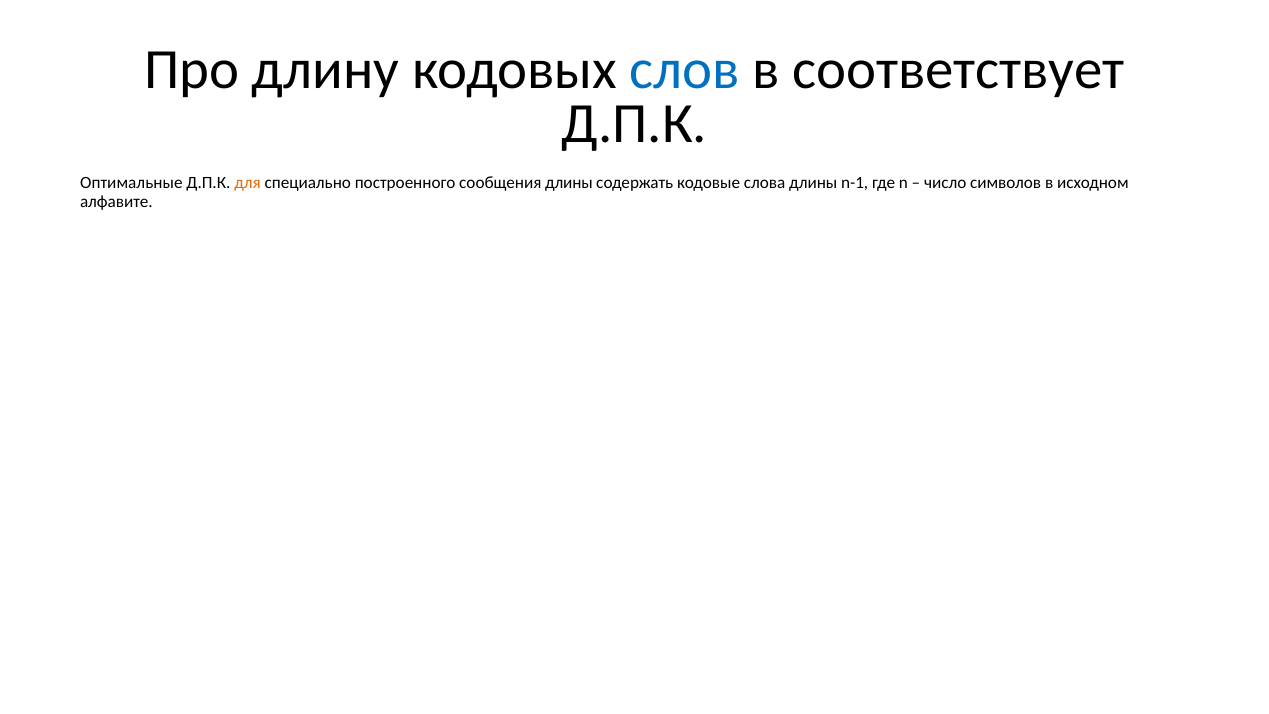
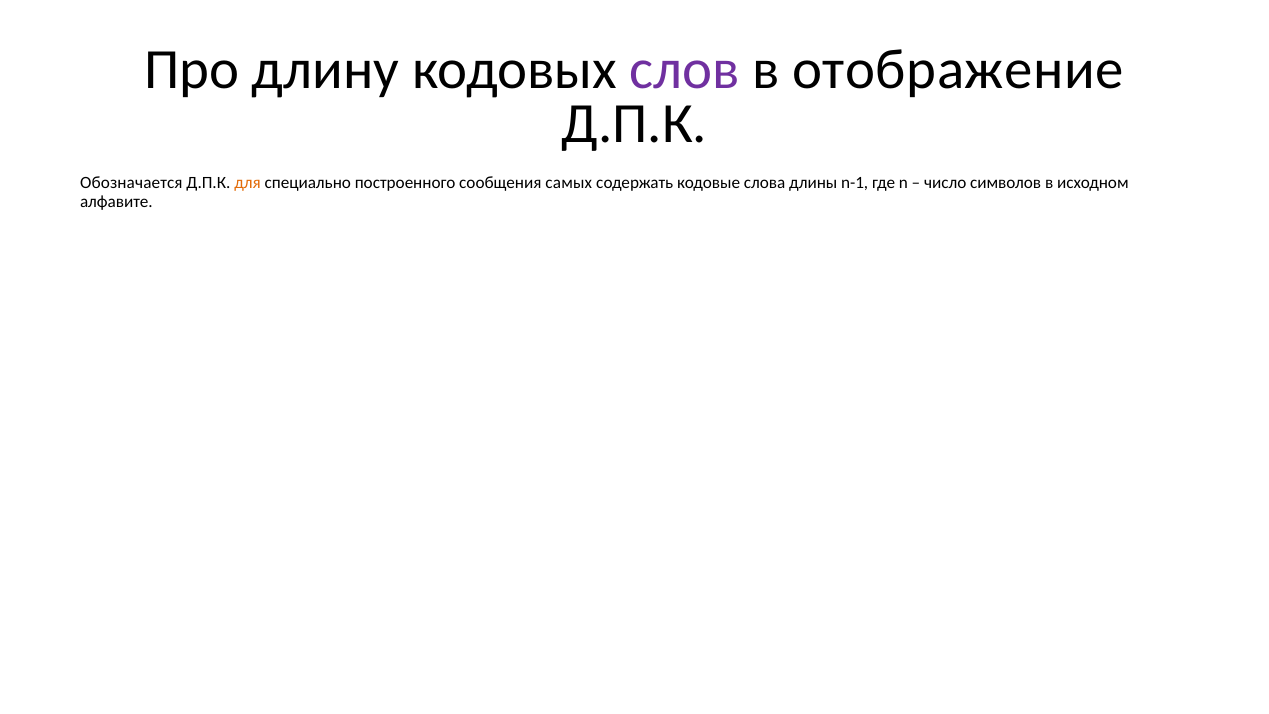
слов colour: blue -> purple (685, 69)
соответствует: соответствует -> отображение (958, 69)
Оптимальные: Оптимальные -> Обозначается (131, 183)
сообщения длины: длины -> самых (569, 183)
